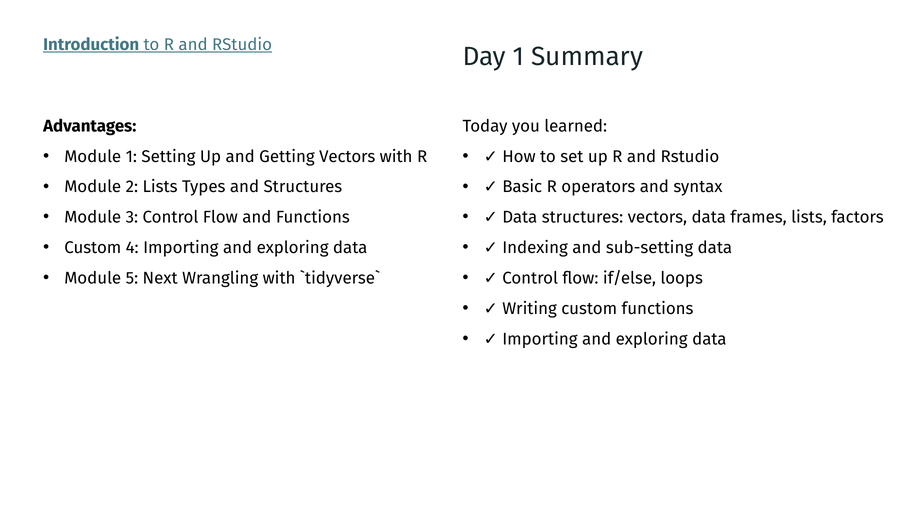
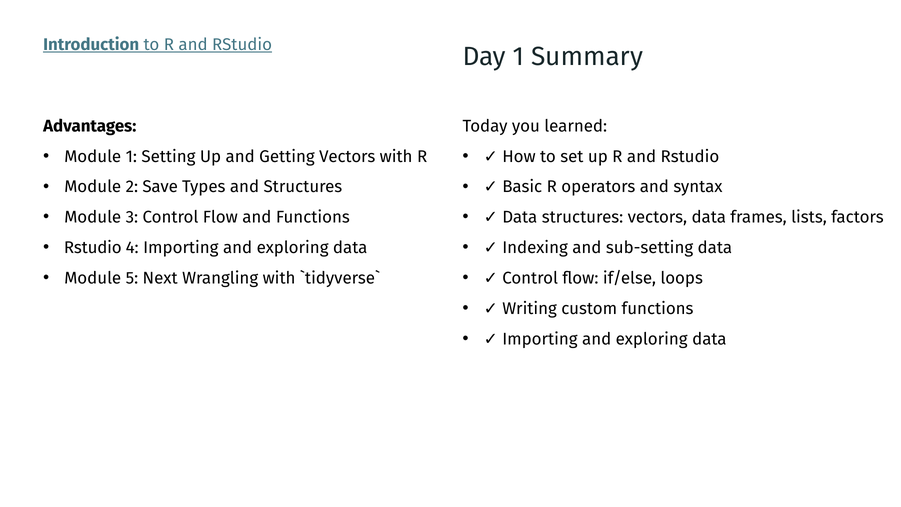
2 Lists: Lists -> Save (160, 187)
Custom: Custom -> Rstudio (93, 248)
